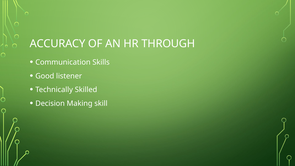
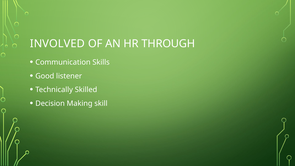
ACCURACY: ACCURACY -> INVOLVED (57, 44)
